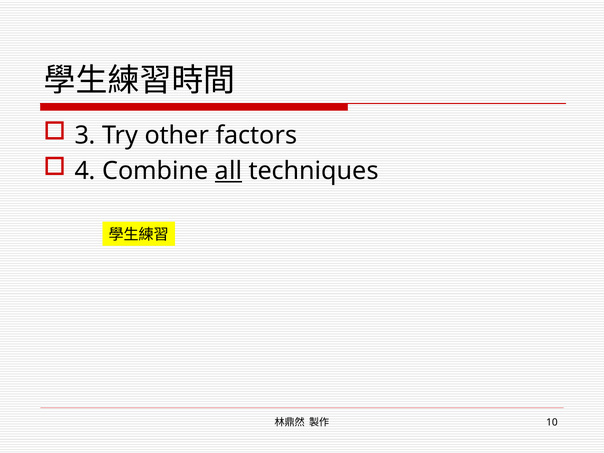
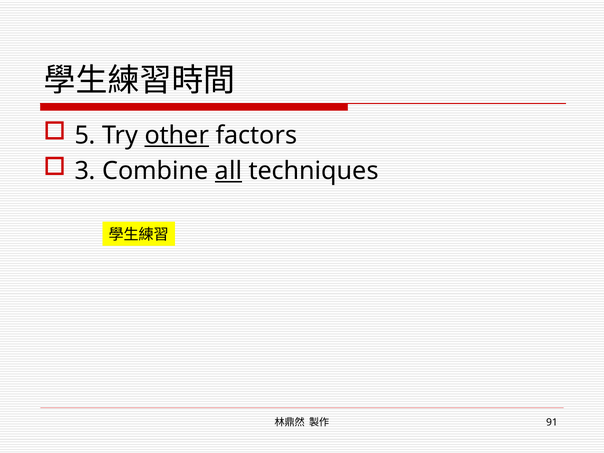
3: 3 -> 5 (85, 136)
other underline: none -> present (177, 136)
4: 4 -> 3 (85, 171)
10: 10 -> 91 (552, 422)
